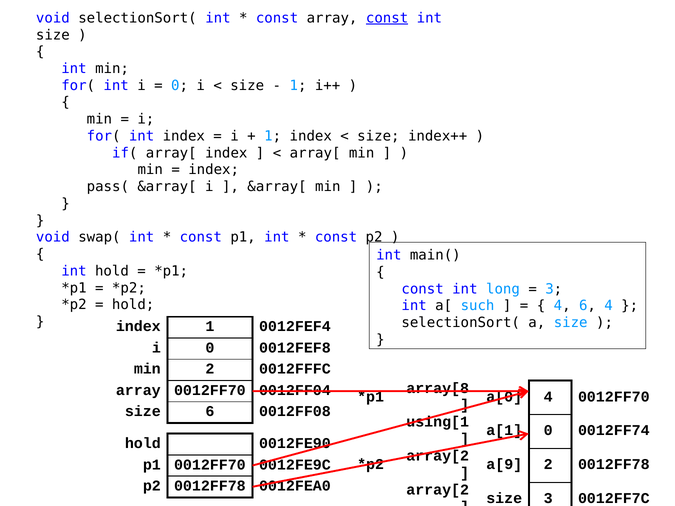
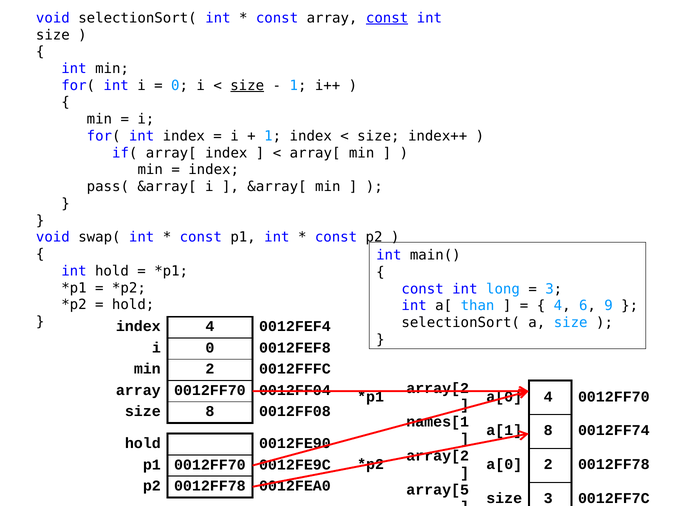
size underline: none -> present (247, 86)
such: such -> than (478, 306)
6 4: 4 -> 9 (609, 306)
index 1: 1 -> 4 (210, 327)
array[8: array[8 -> array[2 (438, 388)
size 6: 6 -> 8 (210, 412)
using[1: using[1 -> names[1 (438, 422)
a[1 0: 0 -> 8 (548, 431)
a[9: a[9 -> a[0 (504, 465)
array[2: array[2 -> array[5 (438, 490)
